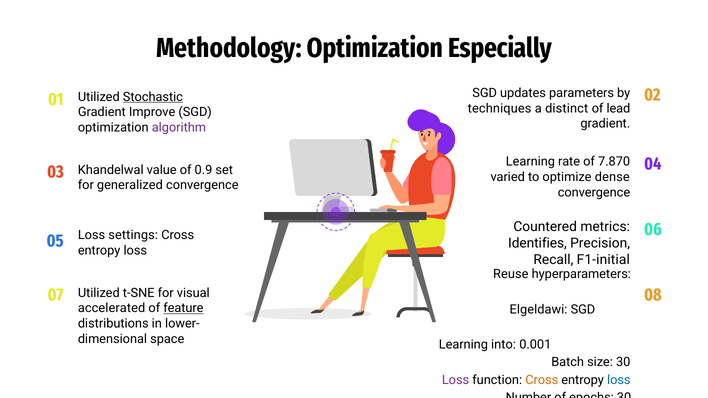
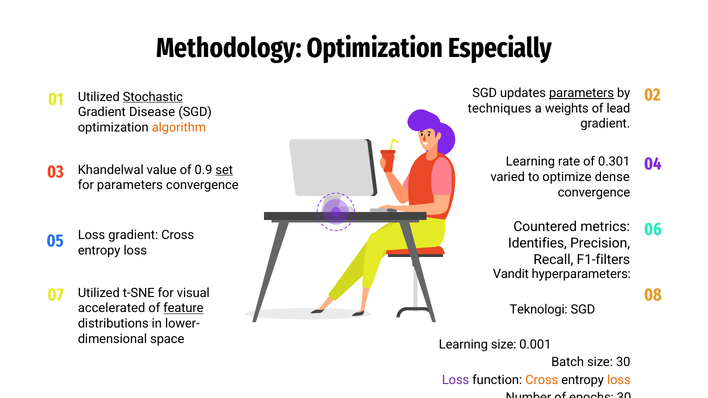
parameters underline: none -> present (582, 93)
distinct: distinct -> weights (567, 108)
Improve: Improve -> Disease (152, 112)
algorithm colour: purple -> orange (179, 128)
7.870: 7.870 -> 0.301 (614, 162)
set underline: none -> present (224, 170)
for generalized: generalized -> parameters (130, 185)
Loss settings: settings -> gradient (133, 235)
F1-initial: F1-initial -> F1-filters (603, 260)
Reuse: Reuse -> Vandit (511, 274)
Elgeldawi: Elgeldawi -> Teknologi (539, 310)
Learning into: into -> size (504, 345)
loss colour: blue -> orange (619, 380)
